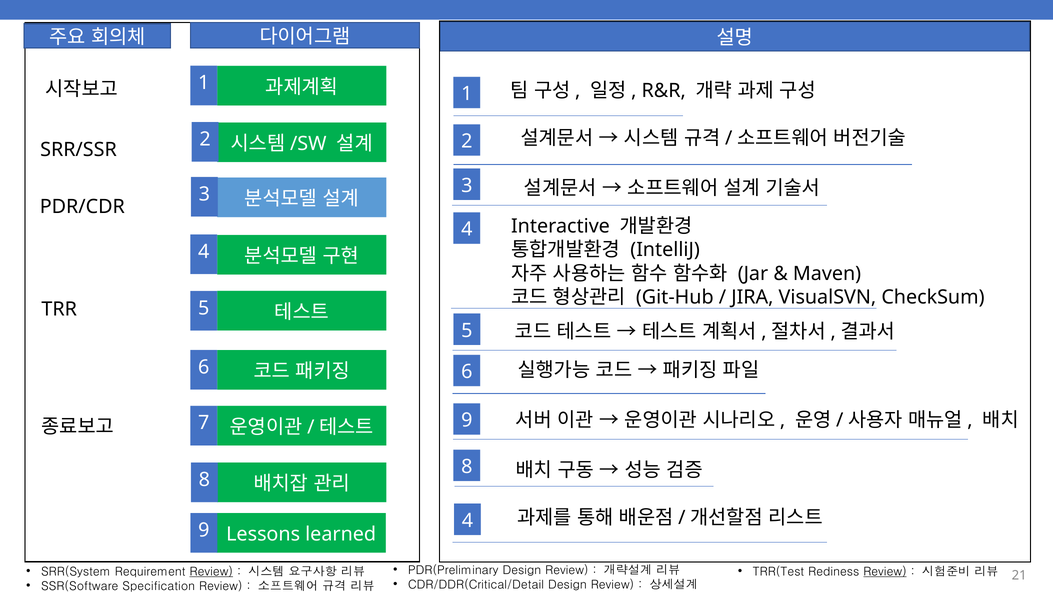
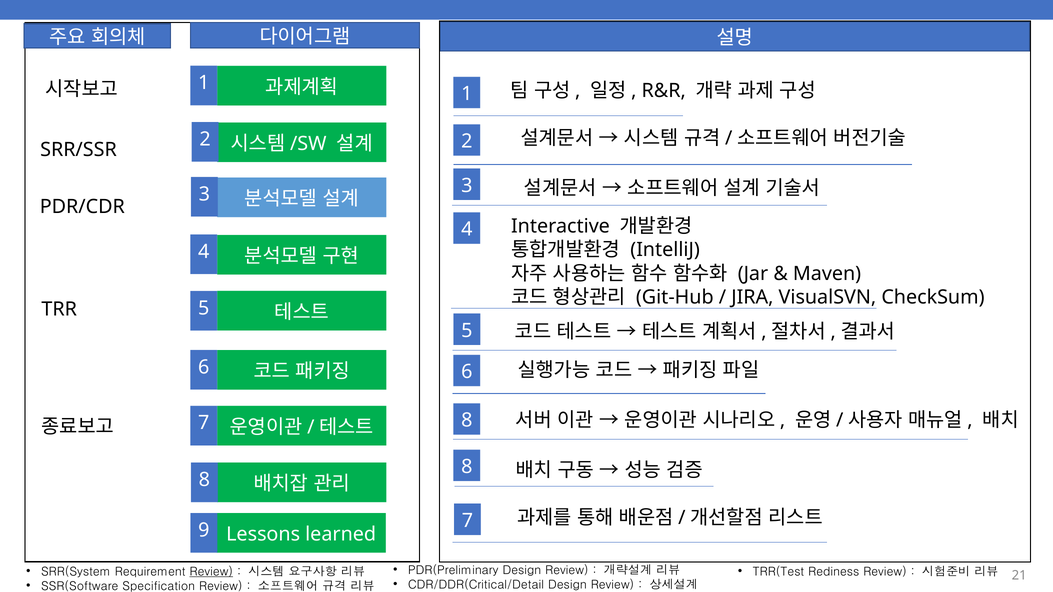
9: 9 -> 8 (467, 421)
9 4: 4 -> 7 (467, 521)
Review underline: present -> none (885, 572)
